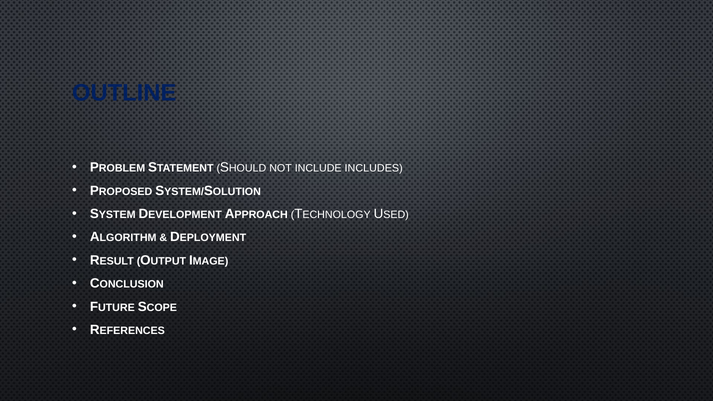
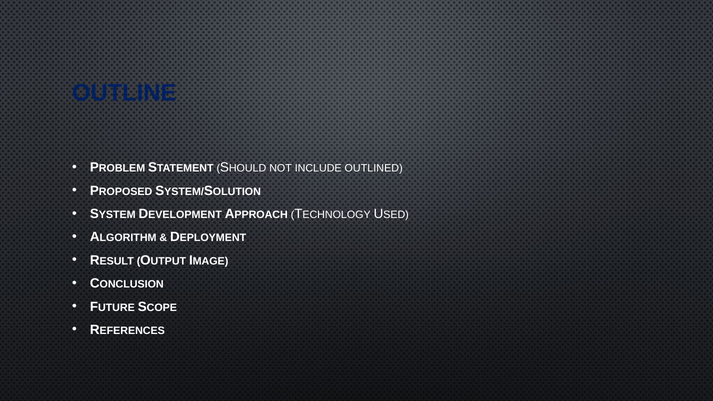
INCLUDES: INCLUDES -> OUTLINED (374, 168)
